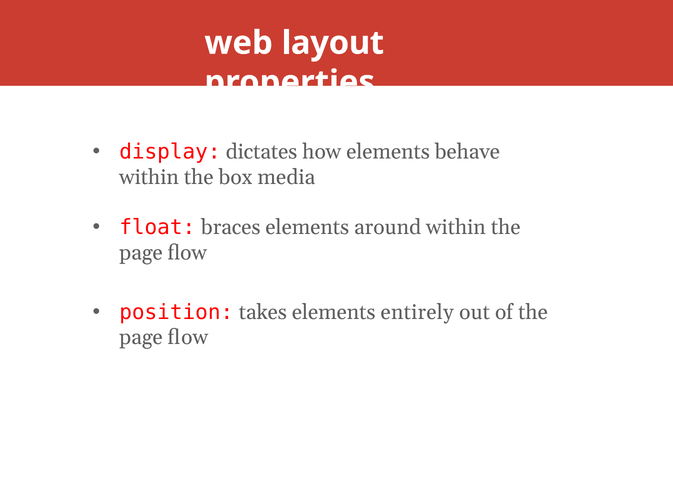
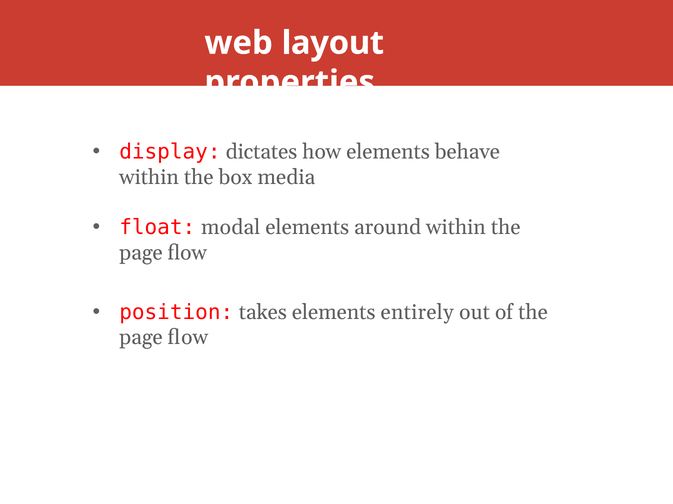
braces: braces -> modal (231, 228)
